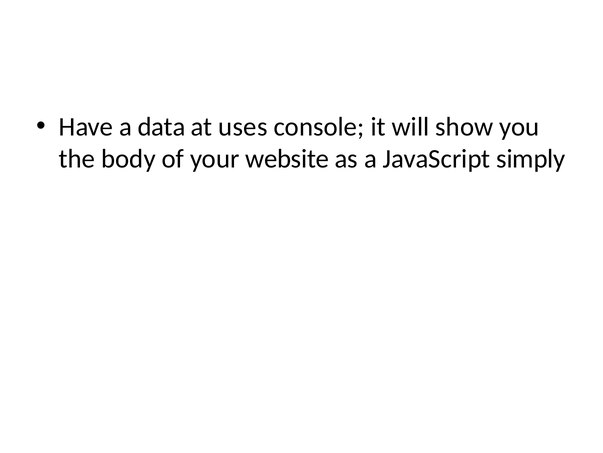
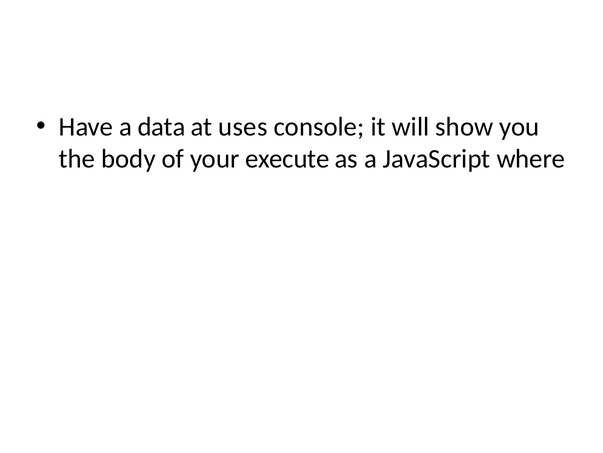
website: website -> execute (287, 159)
simply: simply -> where (531, 159)
